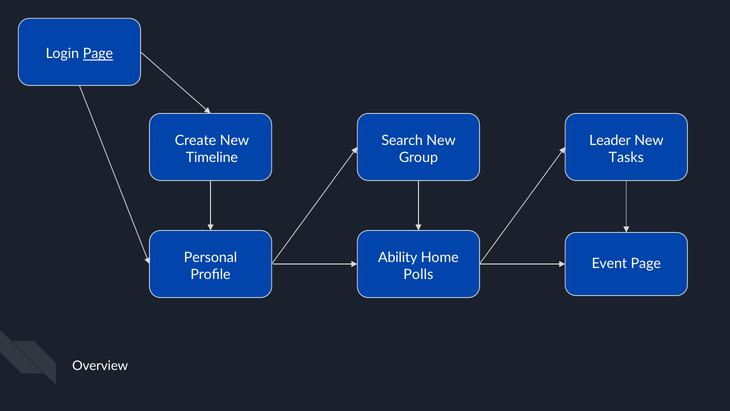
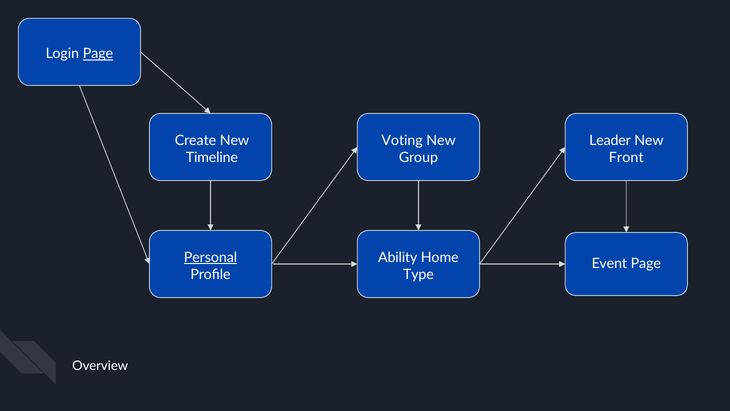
Search: Search -> Voting (402, 140)
Tasks: Tasks -> Front (626, 157)
Personal underline: none -> present (211, 257)
Polls: Polls -> Type (418, 274)
